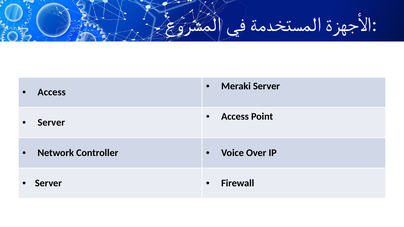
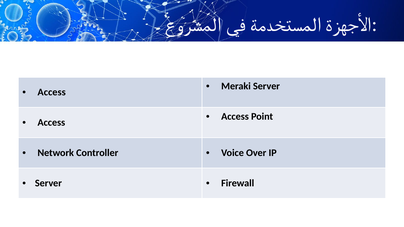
Server: Server -> Access (51, 123)
